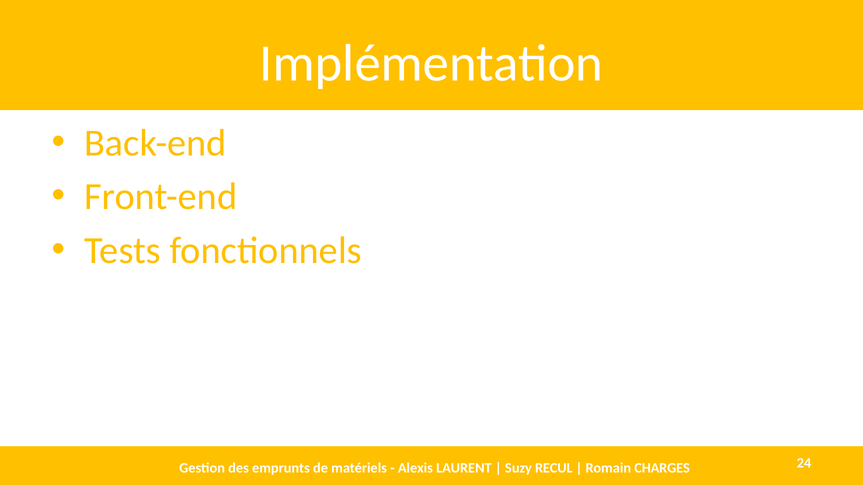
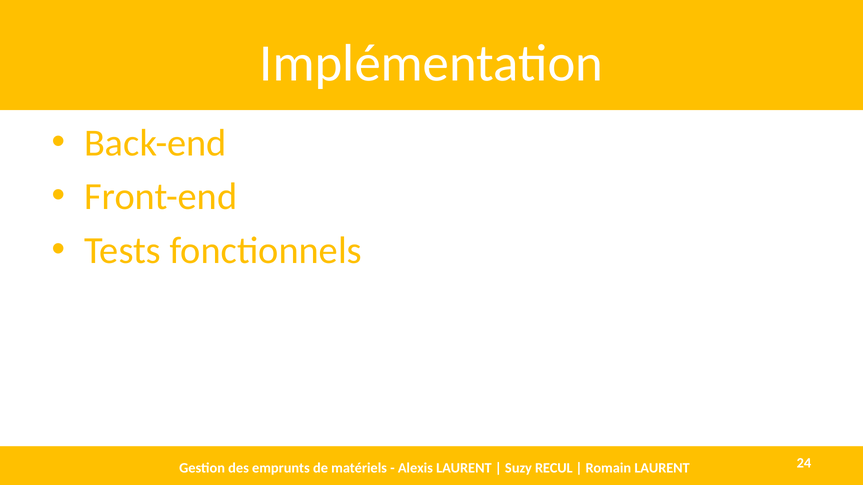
Romain CHARGES: CHARGES -> LAURENT (662, 469)
